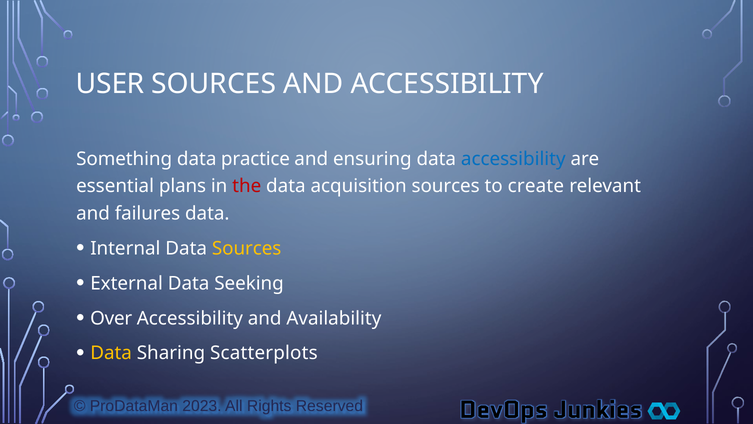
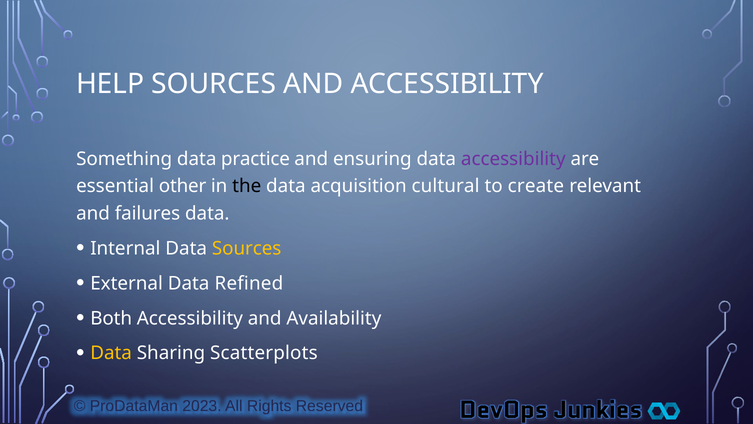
USER: USER -> HELP (110, 84)
accessibility colour: blue -> purple (513, 159)
plans: plans -> other (183, 186)
the colour: red -> black (247, 186)
acquisition sources: sources -> cultural (446, 186)
Seeking: Seeking -> Refined (249, 283)
Over: Over -> Both (111, 318)
